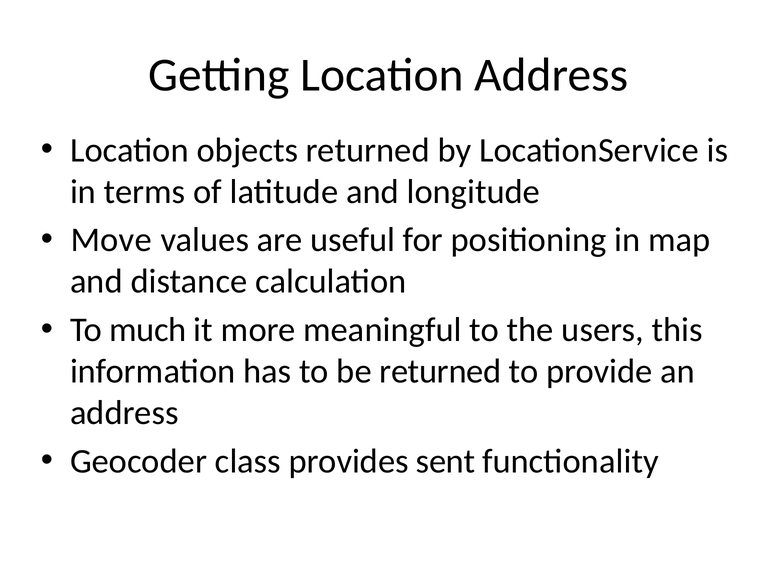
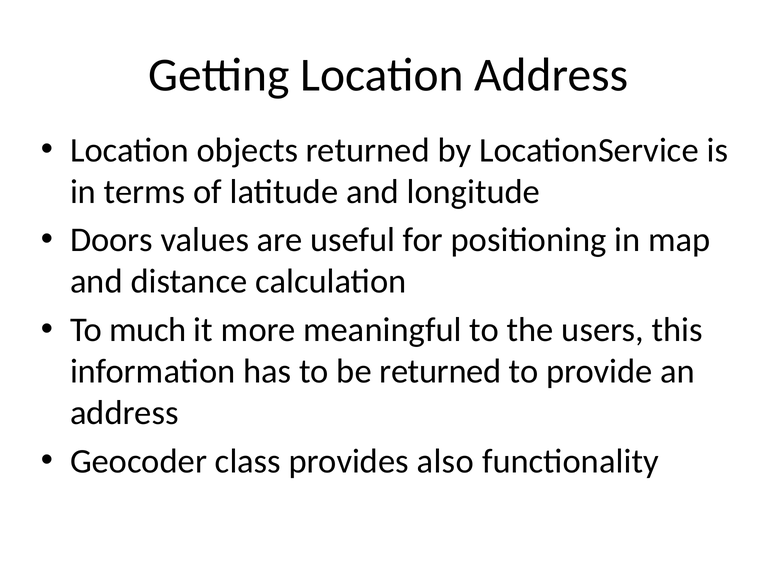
Move: Move -> Doors (111, 240)
sent: sent -> also (445, 461)
